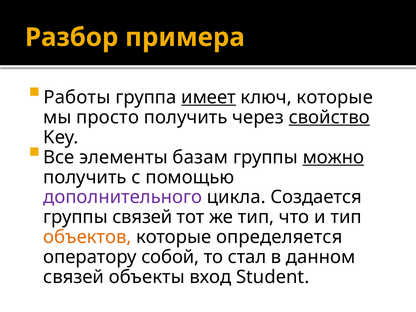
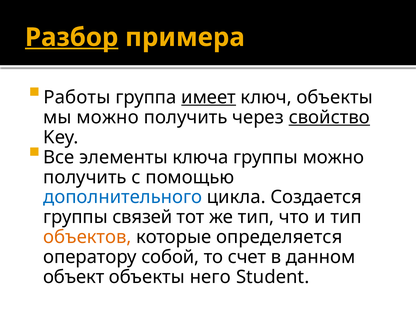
Разбор underline: none -> present (72, 37)
ключ которые: которые -> объекты (335, 97)
мы просто: просто -> можно (108, 117)
базам: базам -> ключа (201, 157)
можно underline: present -> none (333, 157)
дополнительного colour: purple -> blue (123, 197)
стал: стал -> счет (247, 257)
связей: связей -> объект (74, 277)
вход: вход -> него (210, 277)
